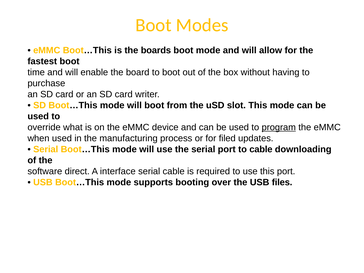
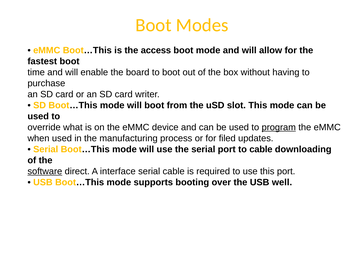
boards: boards -> access (156, 50)
software underline: none -> present (45, 171)
files: files -> well (282, 182)
